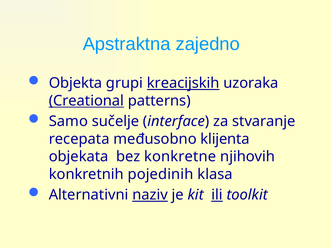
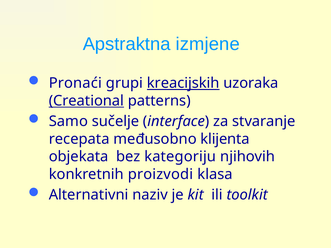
zajedno: zajedno -> izmjene (208, 44)
Objekta: Objekta -> Pronaći (75, 83)
konkretne: konkretne -> kategoriju (180, 157)
pojedinih: pojedinih -> proizvodi (161, 174)
naziv underline: present -> none (150, 195)
ili underline: present -> none (217, 195)
